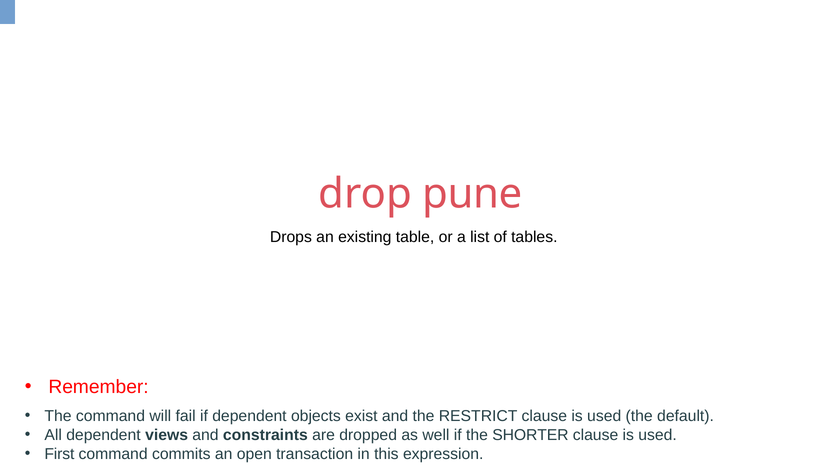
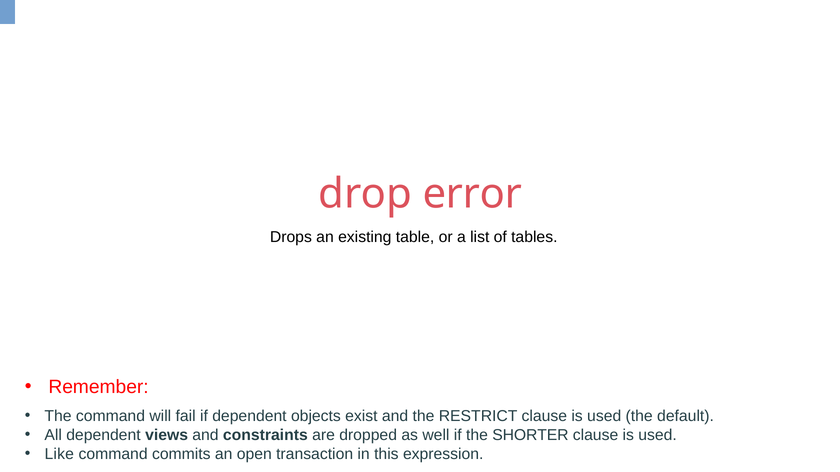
pune: pune -> error (472, 194)
First: First -> Like (59, 454)
